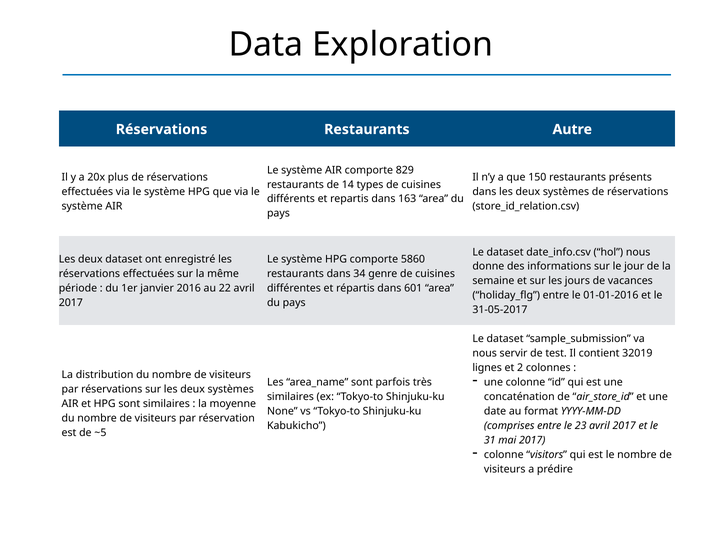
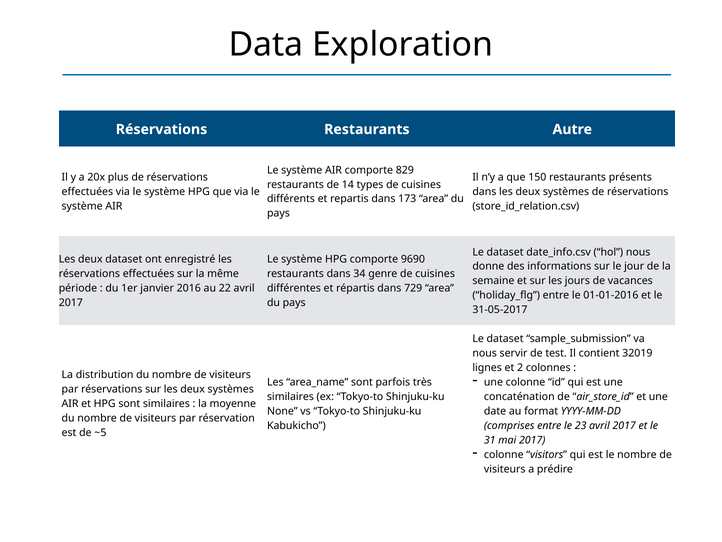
163: 163 -> 173 (407, 199)
5860: 5860 -> 9690 (413, 259)
601: 601 -> 729 (413, 288)
